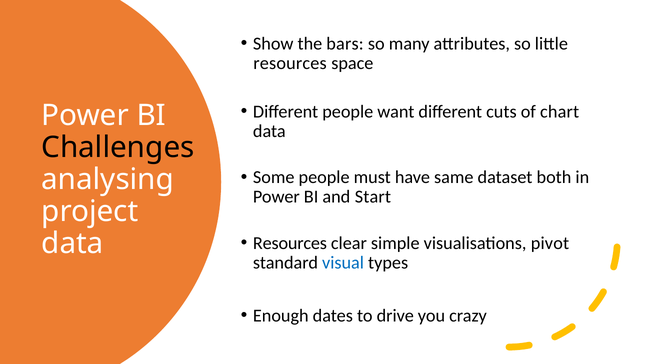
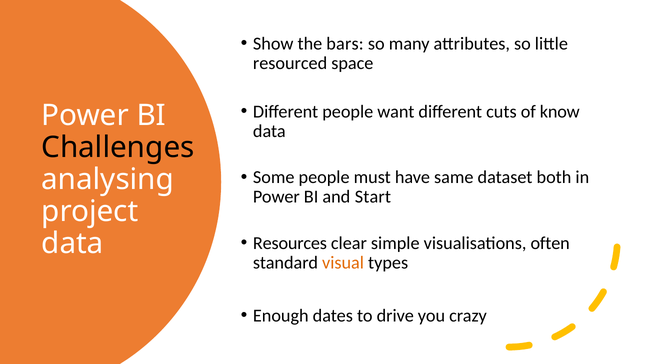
resources: resources -> resourced (290, 63)
chart: chart -> know (560, 111)
pivot: pivot -> often (550, 243)
visual colour: blue -> orange (343, 263)
